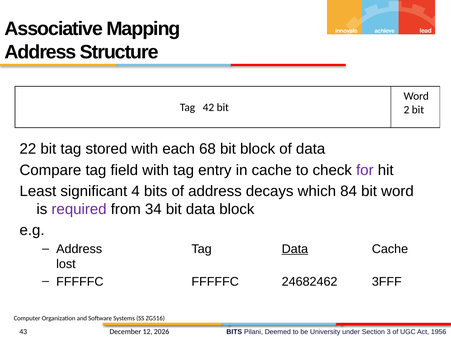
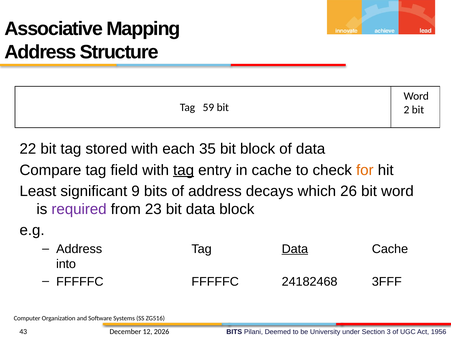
42: 42 -> 59 (208, 107)
68: 68 -> 35 (207, 149)
tag underline: none -> present (184, 170)
for colour: purple -> orange (365, 170)
4: 4 -> 9 (136, 191)
84: 84 -> 26 (349, 191)
34: 34 -> 23 (153, 209)
lost: lost -> into (66, 264)
24682462: 24682462 -> 24182468 (310, 282)
